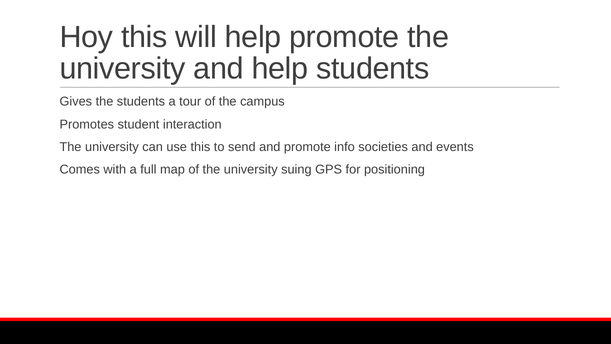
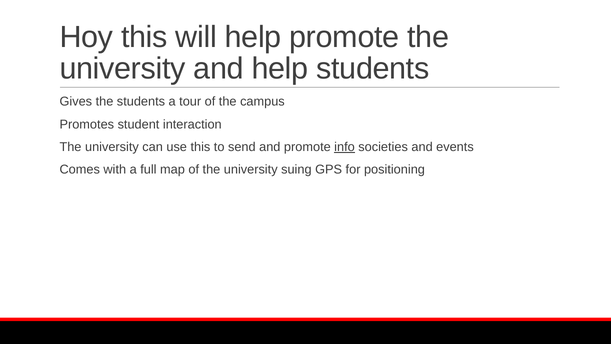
info underline: none -> present (345, 147)
